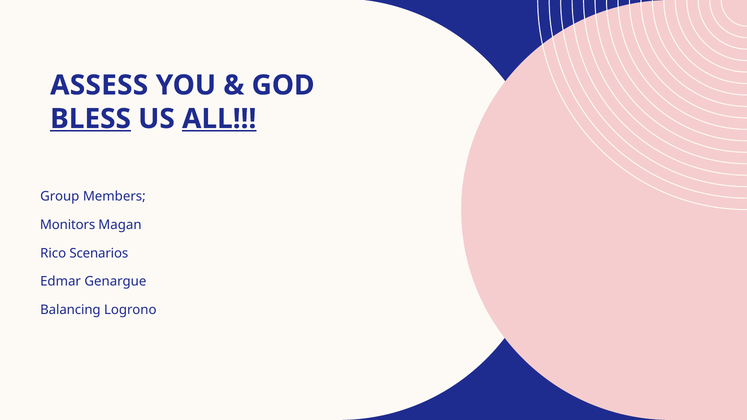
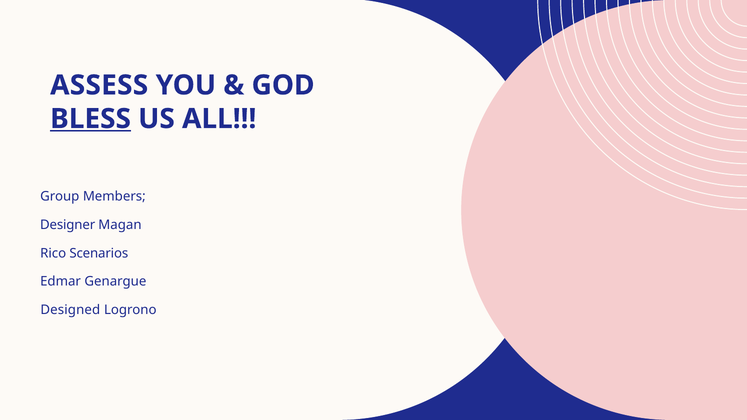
ALL underline: present -> none (219, 119)
Monitors: Monitors -> Designer (68, 225)
Balancing: Balancing -> Designed (70, 310)
